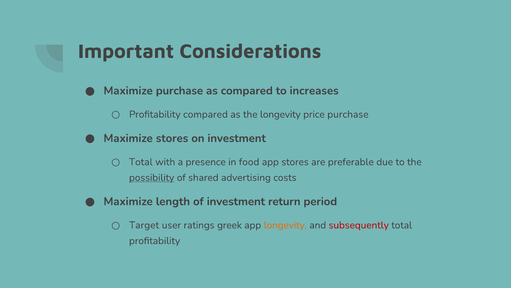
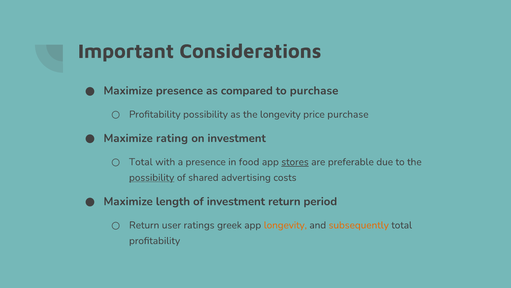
Maximize purchase: purchase -> presence (179, 90)
to increases: increases -> purchase (314, 90)
Profitability compared: compared -> possibility (206, 114)
Maximize stores: stores -> rating (172, 138)
stores underline: none -> present (295, 162)
Target: Target -> Return (144, 225)
subsequently colour: red -> orange (359, 225)
